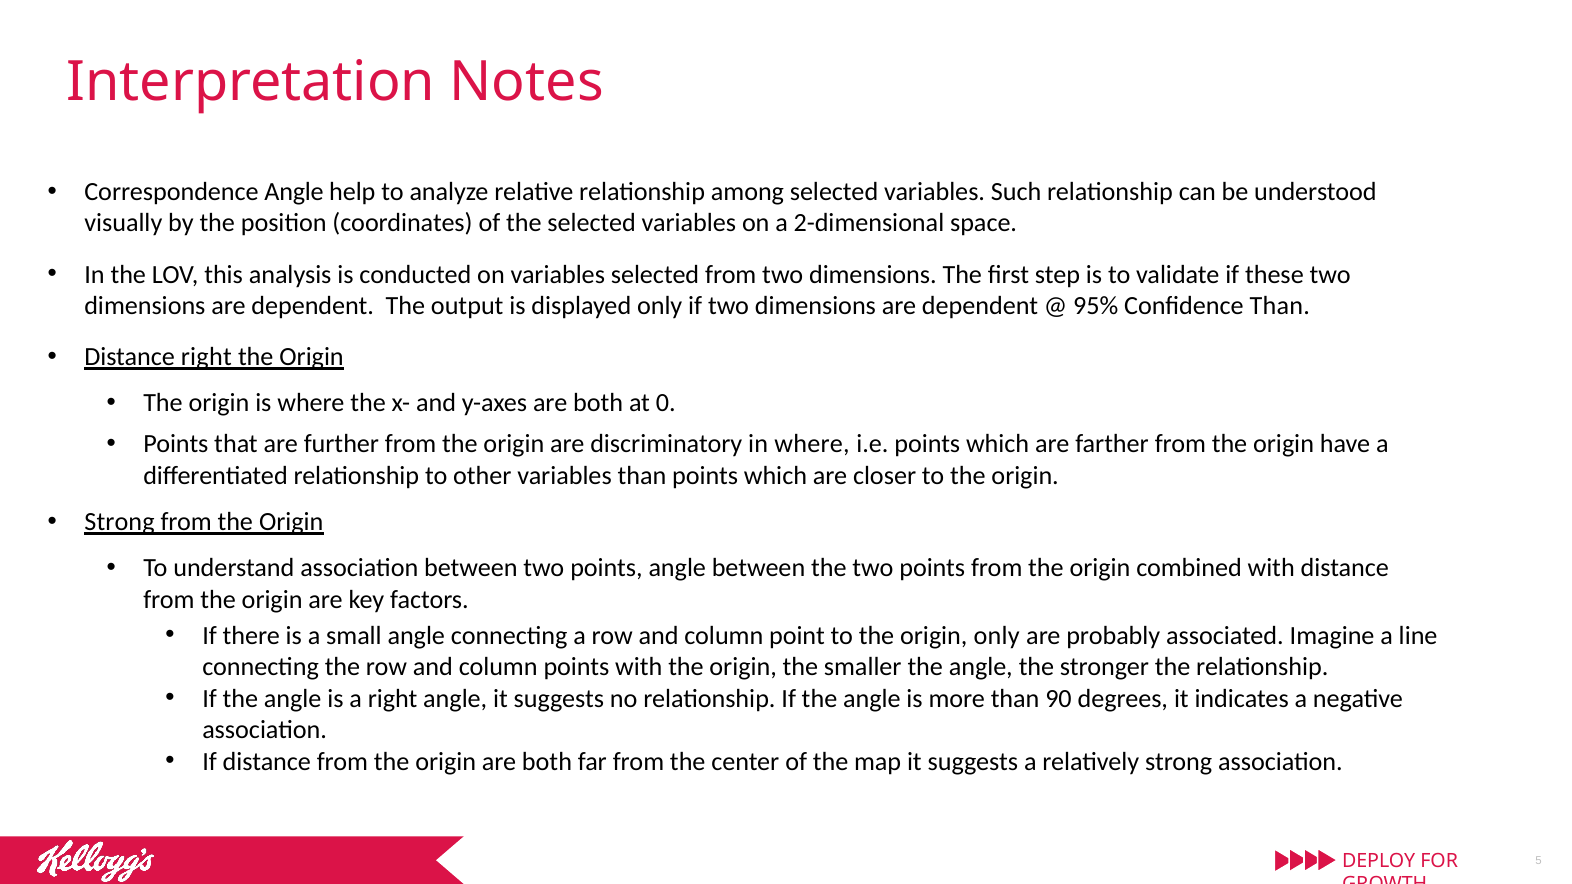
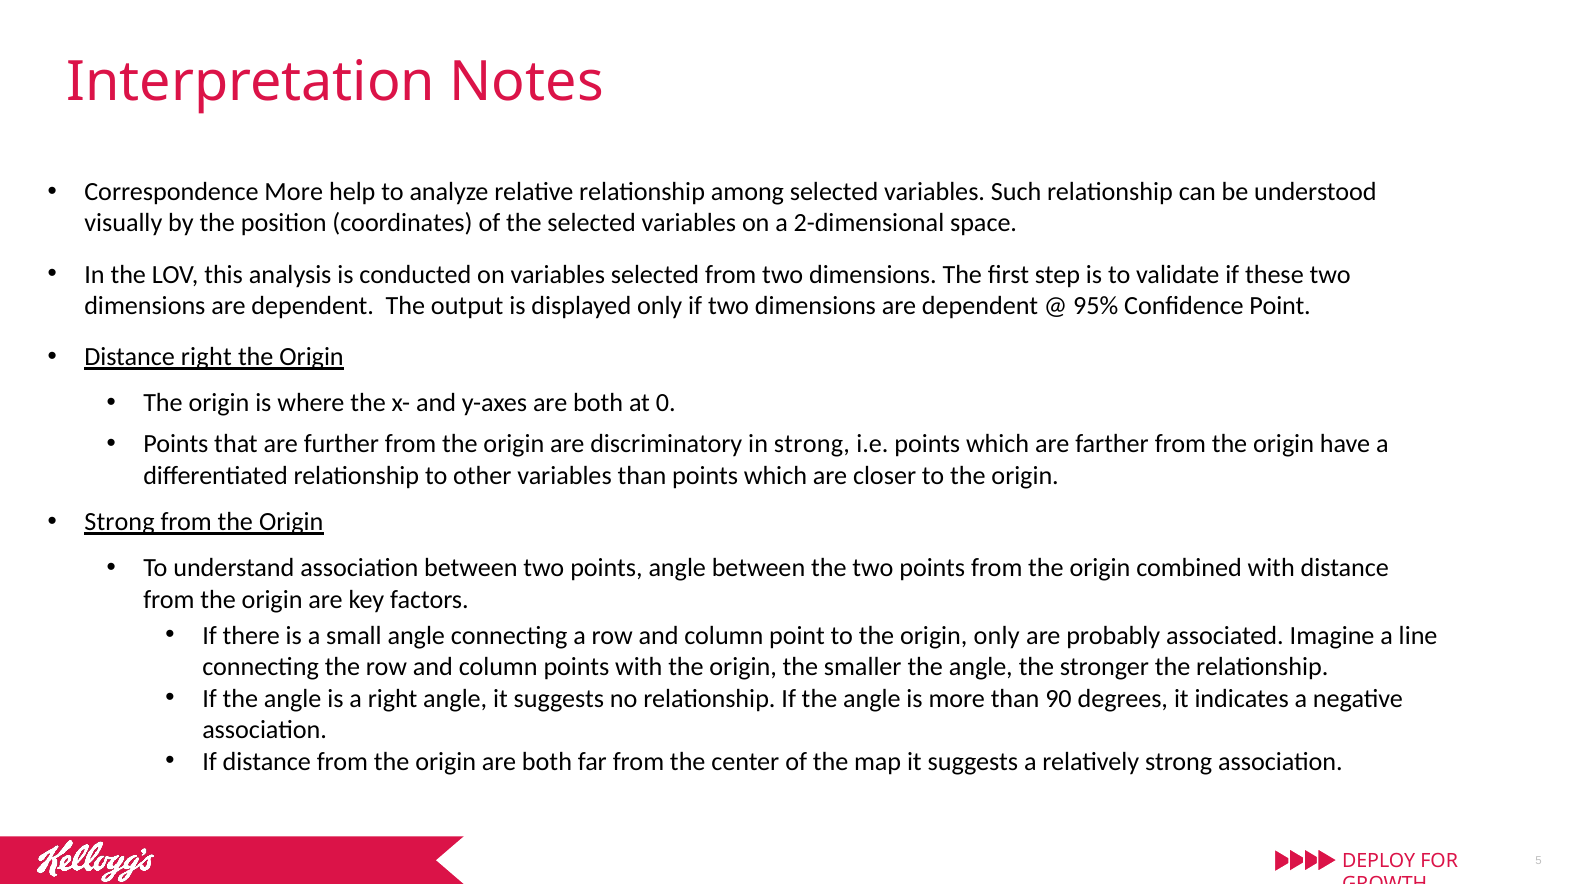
Correspondence Angle: Angle -> More (294, 192)
Confidence Than: Than -> Point (1280, 306)
in where: where -> strong (812, 444)
